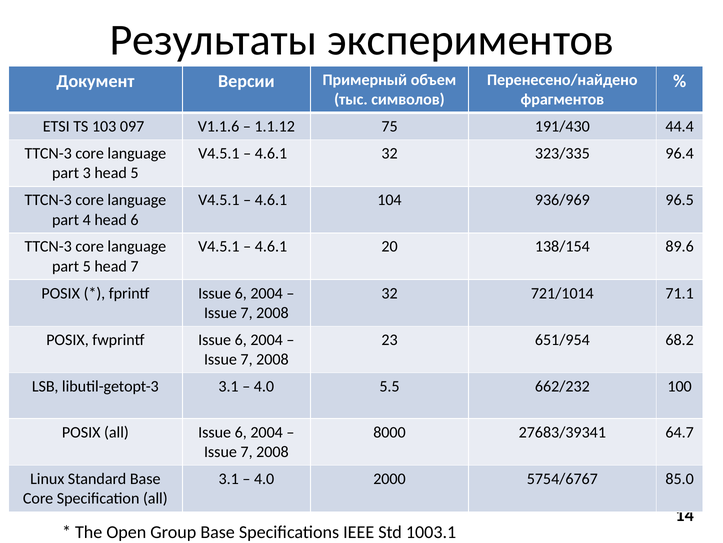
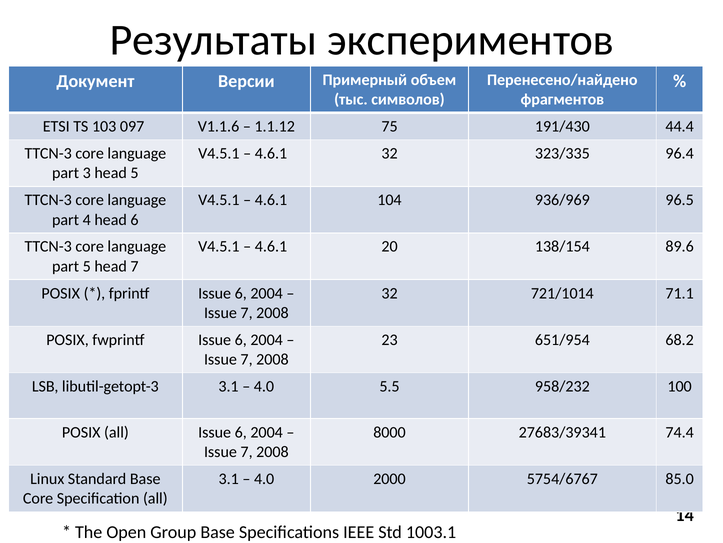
662/232: 662/232 -> 958/232 (562, 386)
64.7: 64.7 -> 74.4 (680, 432)
